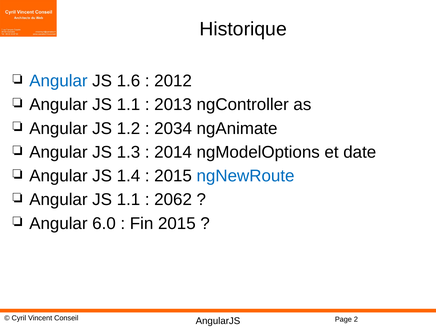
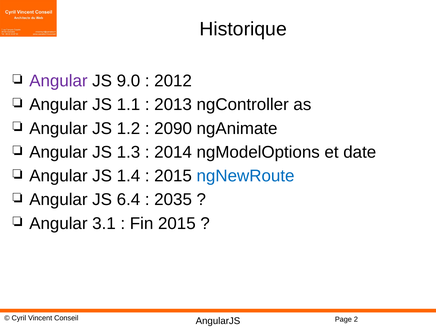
Angular colour: blue -> purple (58, 81)
1.6: 1.6 -> 9.0 (128, 81)
2034: 2034 -> 2090 (173, 128)
1.1: 1.1 -> 6.4 (128, 200)
2062: 2062 -> 2035 (173, 200)
6.0: 6.0 -> 3.1 (104, 223)
